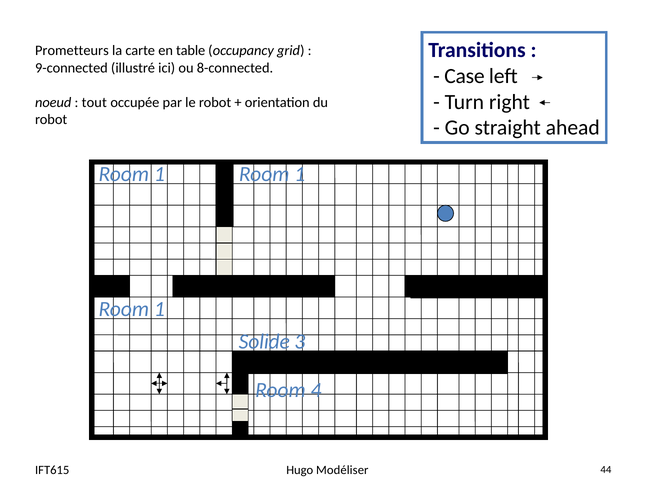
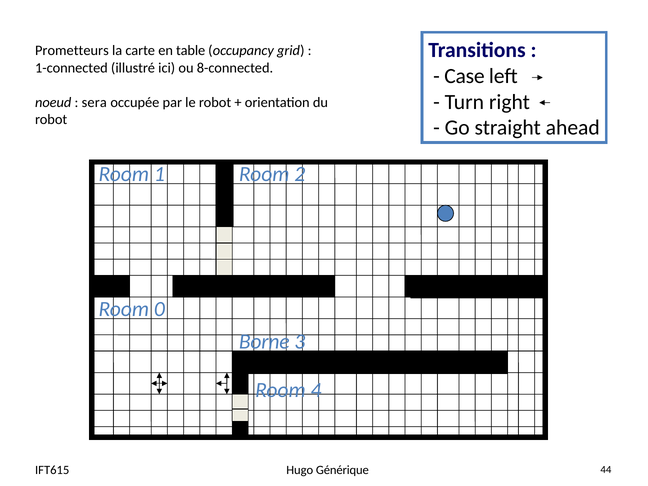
9-connected: 9-connected -> 1-connected (71, 68)
tout: tout -> sera (94, 102)
1: 1 -> 2 (300, 174)
1: 1 -> 0 (159, 309)
Solide: Solide -> Borne (264, 342)
Modéliser: Modéliser -> Générique (342, 470)
